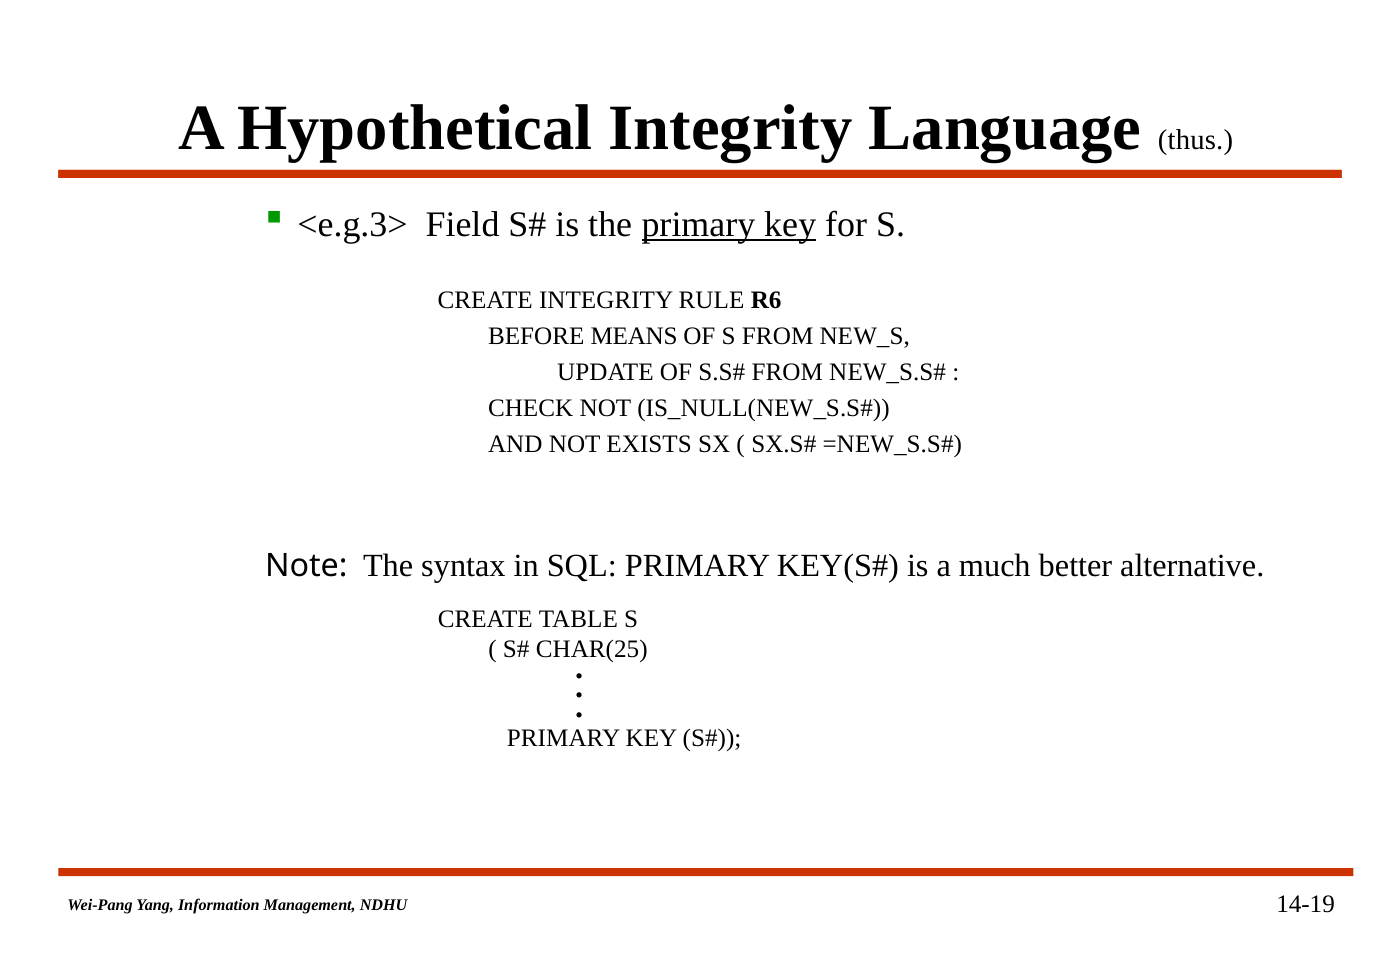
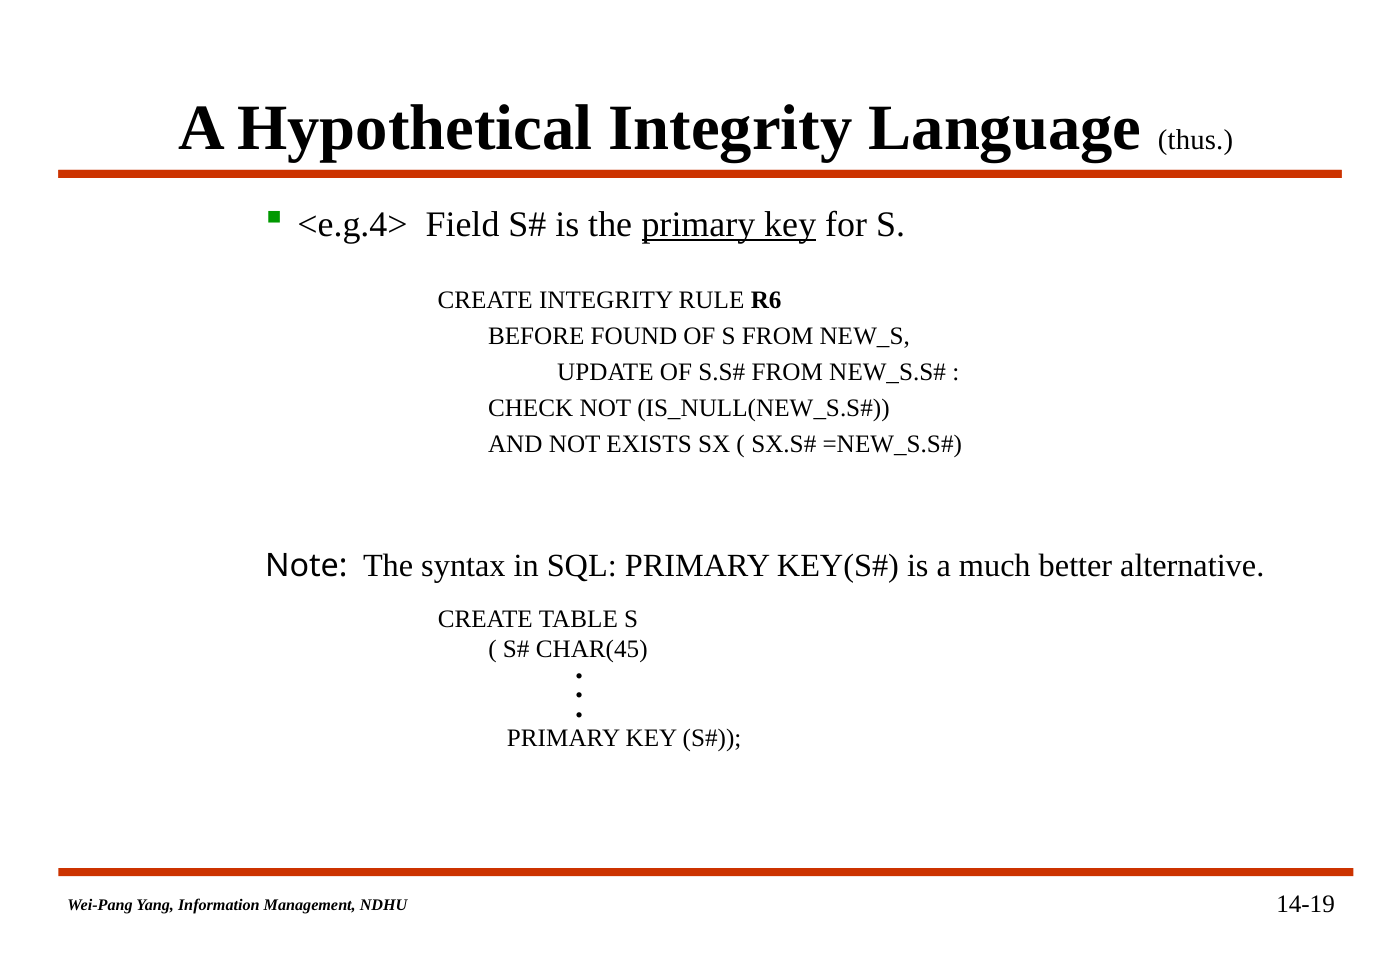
<e.g.3>: <e.g.3> -> <e.g.4> (353, 224)
MEANS: MEANS -> FOUND (634, 336)
CHAR(25: CHAR(25 -> CHAR(45 (592, 650)
